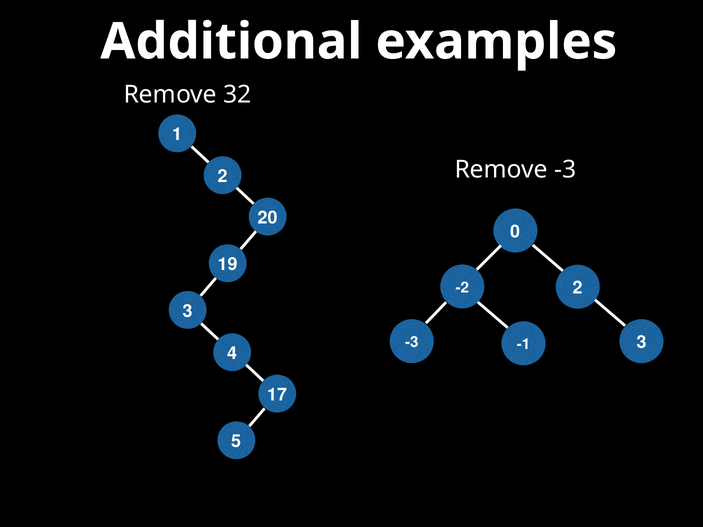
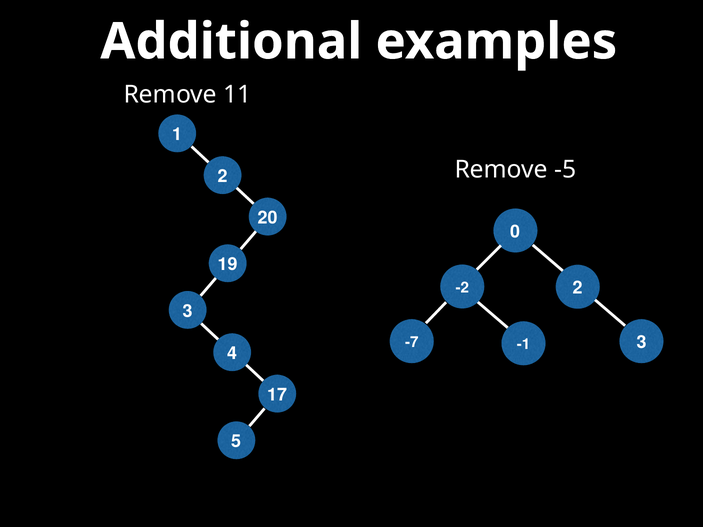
32: 32 -> 11 (237, 95)
Remove -3: -3 -> -5 (565, 170)
-3: -3 -> -7 (412, 342)
